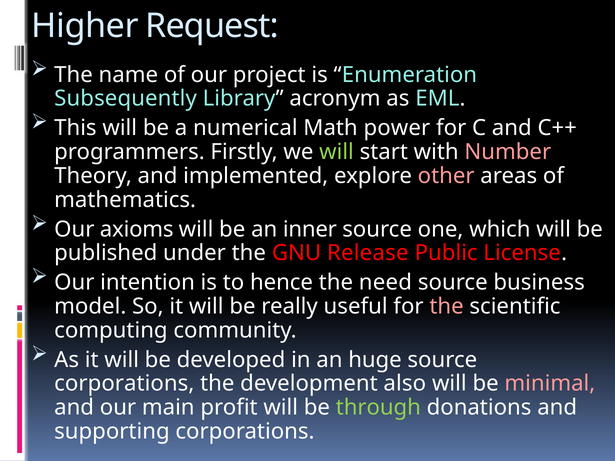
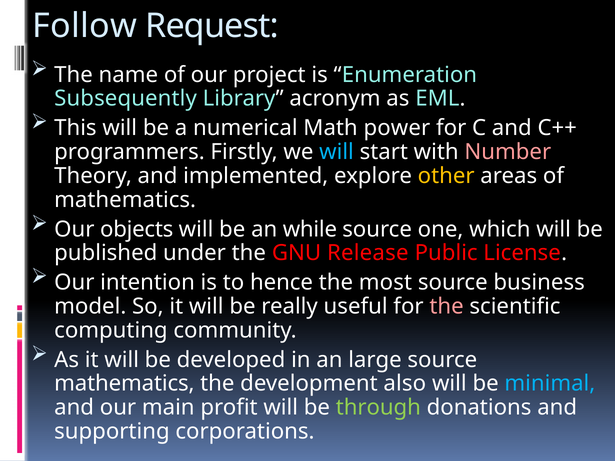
Higher: Higher -> Follow (85, 26)
will colour: light green -> light blue (337, 152)
other colour: pink -> yellow (446, 176)
axioms: axioms -> objects (137, 229)
inner: inner -> while (310, 229)
need: need -> most (385, 283)
huge: huge -> large (375, 360)
corporations: corporations -> mathematics (124, 384)
minimal colour: pink -> light blue (550, 384)
